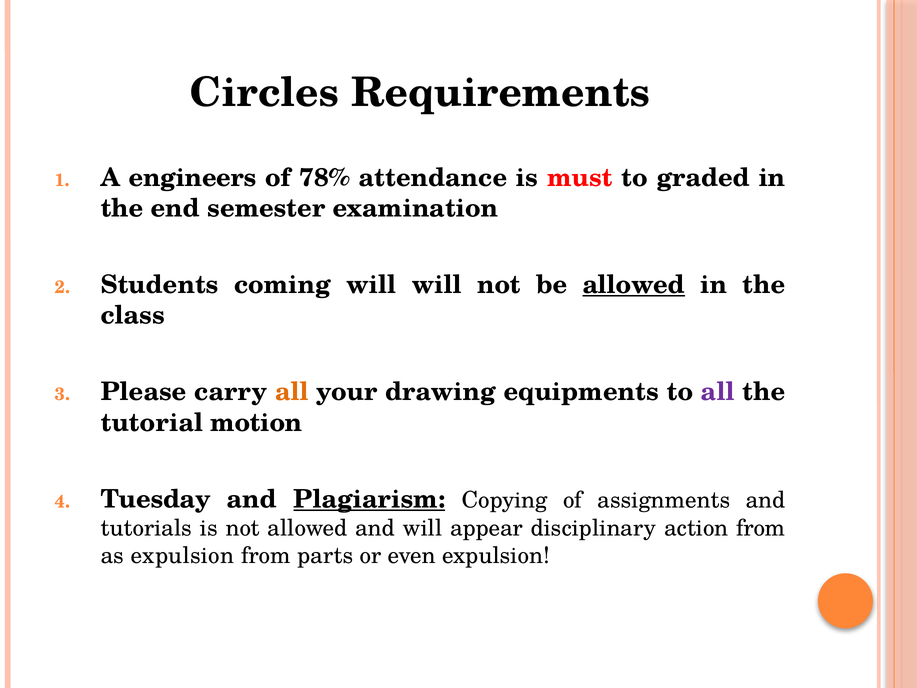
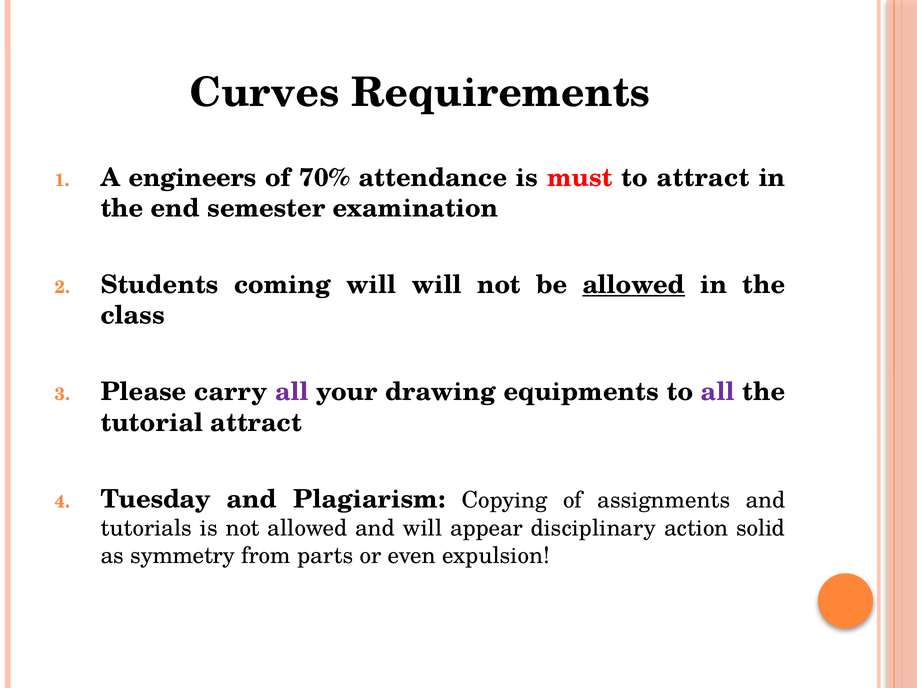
Circles: Circles -> Curves (265, 93)
78%: 78% -> 70% (325, 178)
to graded: graded -> attract (703, 178)
all colour: orange -> purple (292, 392)
tutorial motion: motion -> attract (256, 423)
Plagiarism underline: present -> none (369, 499)
action from: from -> solid (761, 528)
as expulsion: expulsion -> symmetry (183, 555)
